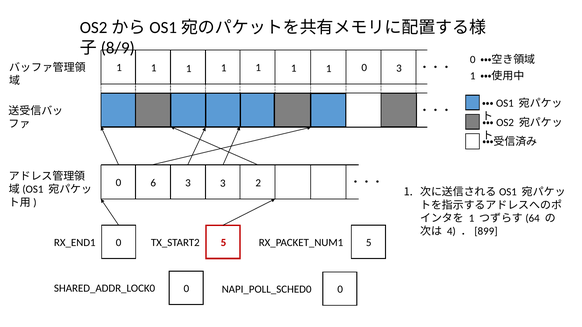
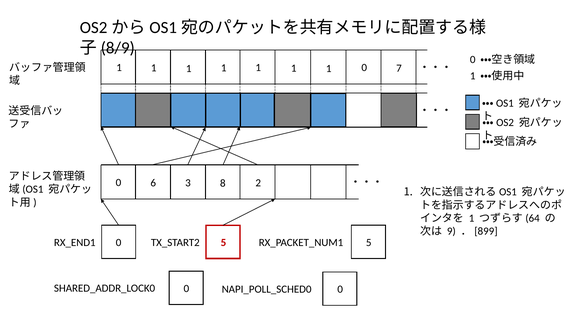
1 0 3: 3 -> 7 (399, 68)
3 3: 3 -> 8 (223, 183)
4: 4 -> 9 (451, 232)
